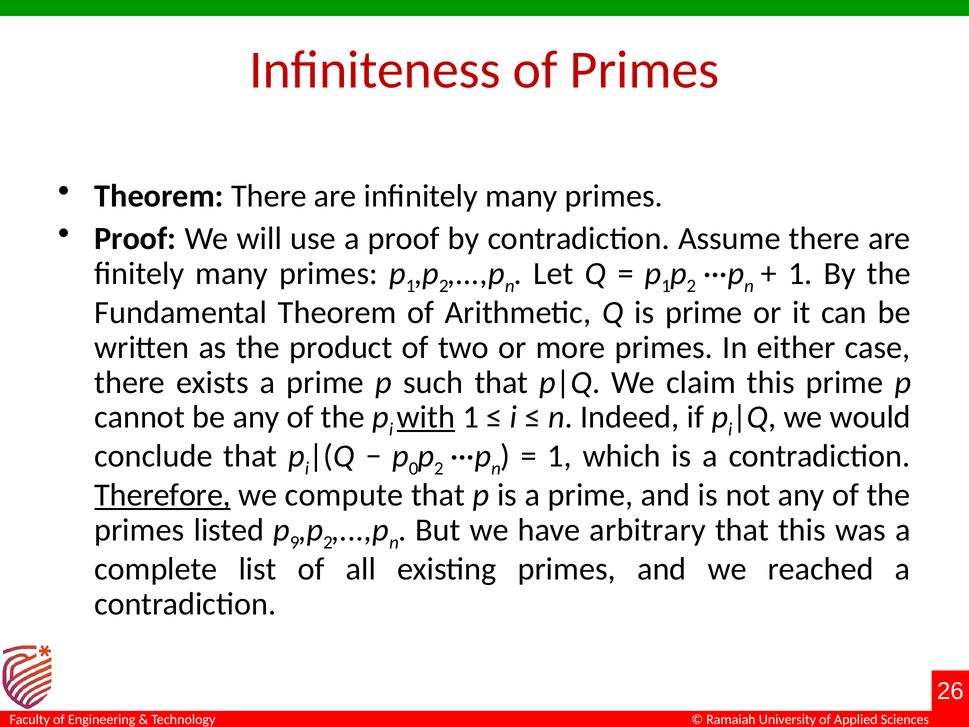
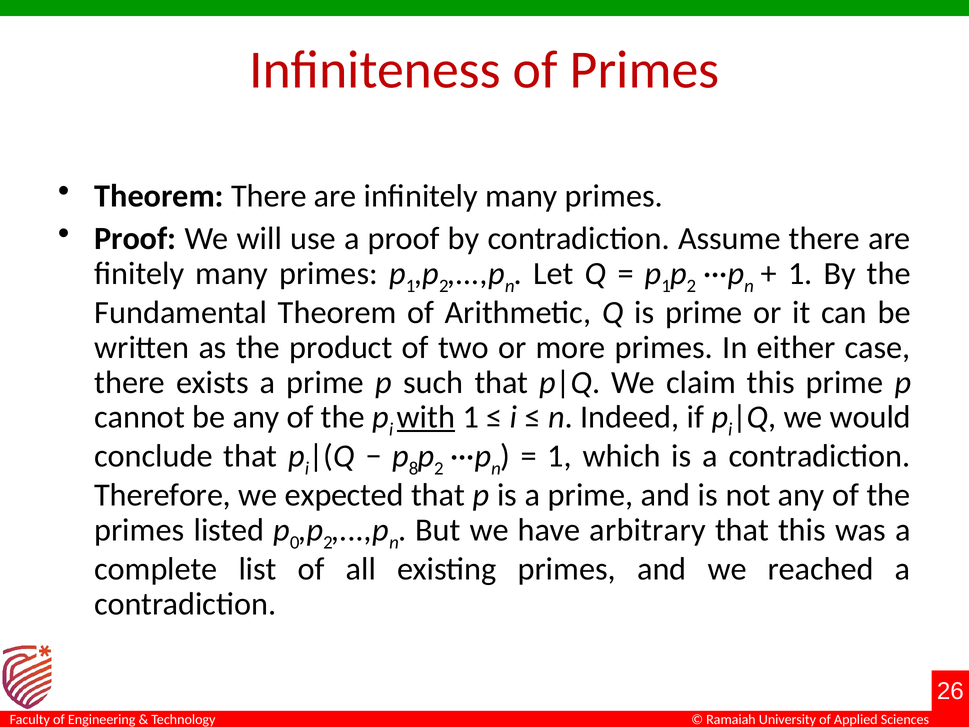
0: 0 -> 8 (414, 469)
Therefore underline: present -> none (163, 495)
compute: compute -> expected (344, 495)
9: 9 -> 0 (295, 542)
